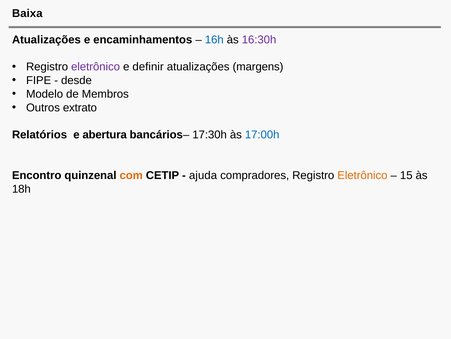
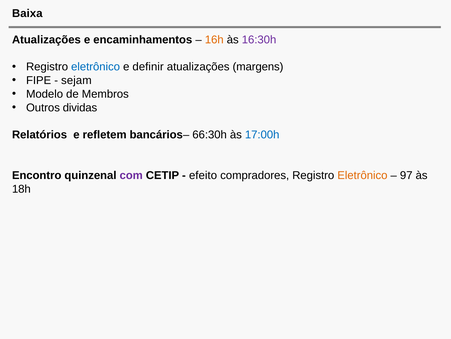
16h colour: blue -> orange (214, 40)
eletrônico colour: purple -> blue (96, 67)
desde: desde -> sejam (76, 80)
extrato: extrato -> dividas (80, 107)
abertura: abertura -> refletem (105, 134)
17:30h: 17:30h -> 66:30h (210, 134)
com colour: orange -> purple (131, 175)
ajuda: ajuda -> efeito (203, 175)
15: 15 -> 97 (406, 175)
